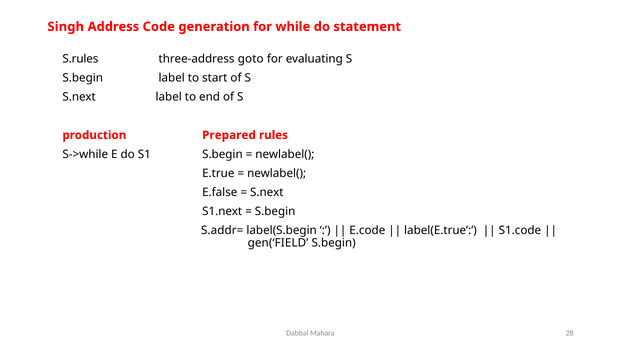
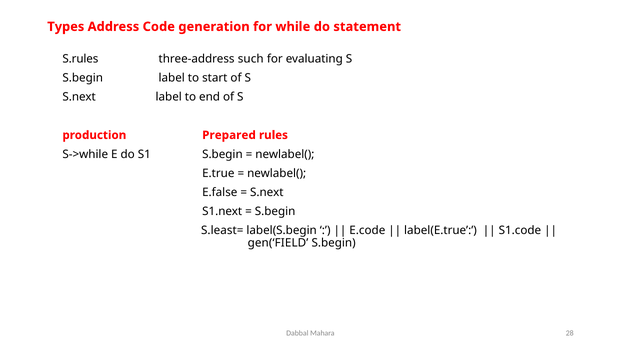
Singh: Singh -> Types (66, 27)
goto: goto -> such (251, 59)
S.addr=: S.addr= -> S.least= (222, 231)
